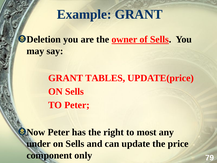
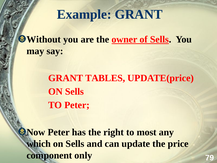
Deletion: Deletion -> Without (44, 39)
under: under -> which (39, 144)
